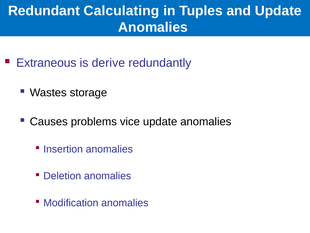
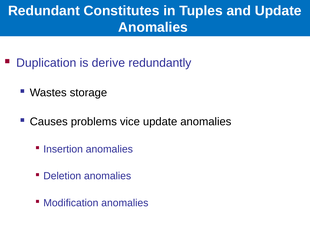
Calculating: Calculating -> Constitutes (122, 11)
Extraneous: Extraneous -> Duplication (46, 63)
